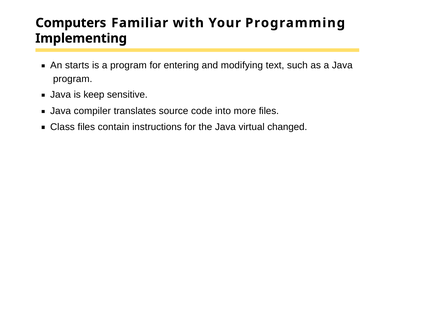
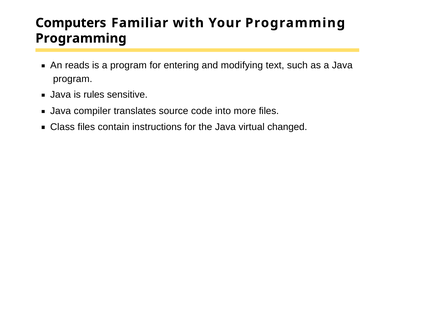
Implementing: Implementing -> Programming (81, 38)
starts: starts -> reads (77, 65)
keep: keep -> rules (94, 95)
